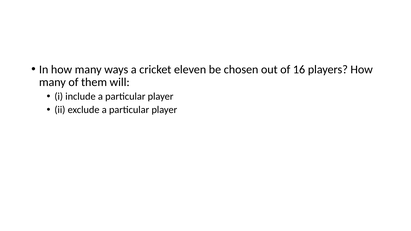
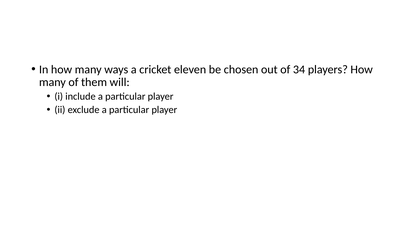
16: 16 -> 34 (299, 69)
